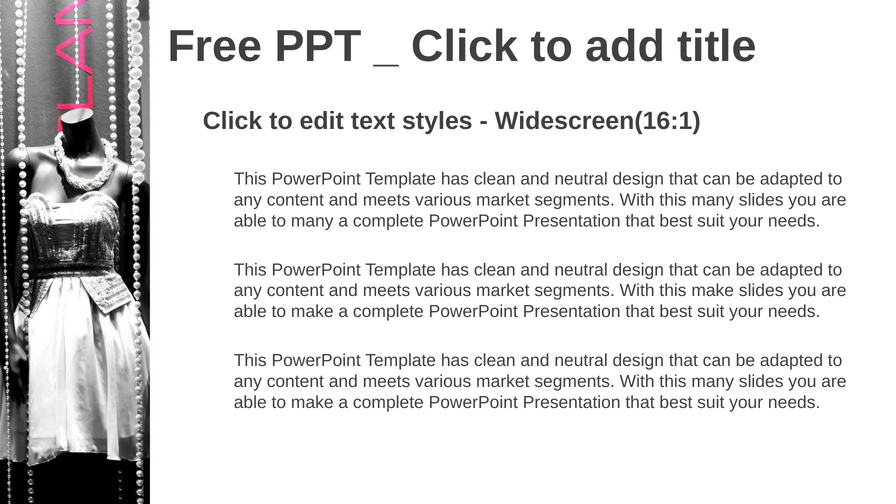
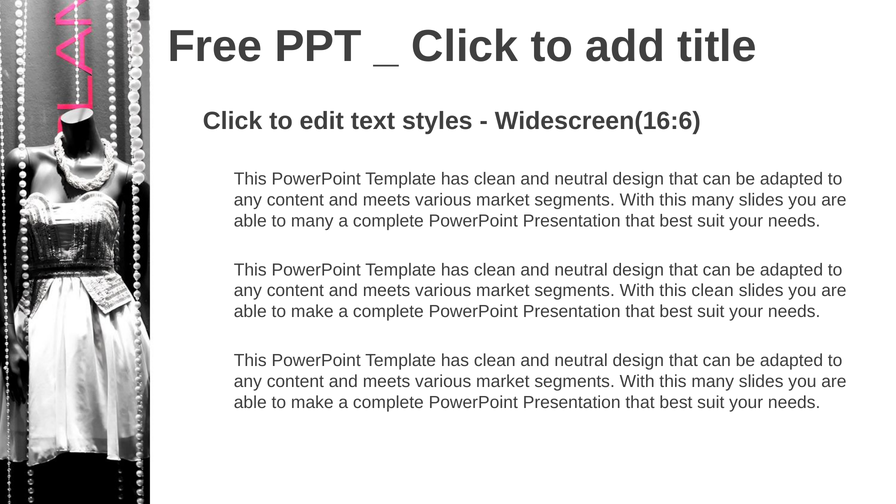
Widescreen(16:1: Widescreen(16:1 -> Widescreen(16:6 (598, 121)
this make: make -> clean (713, 291)
